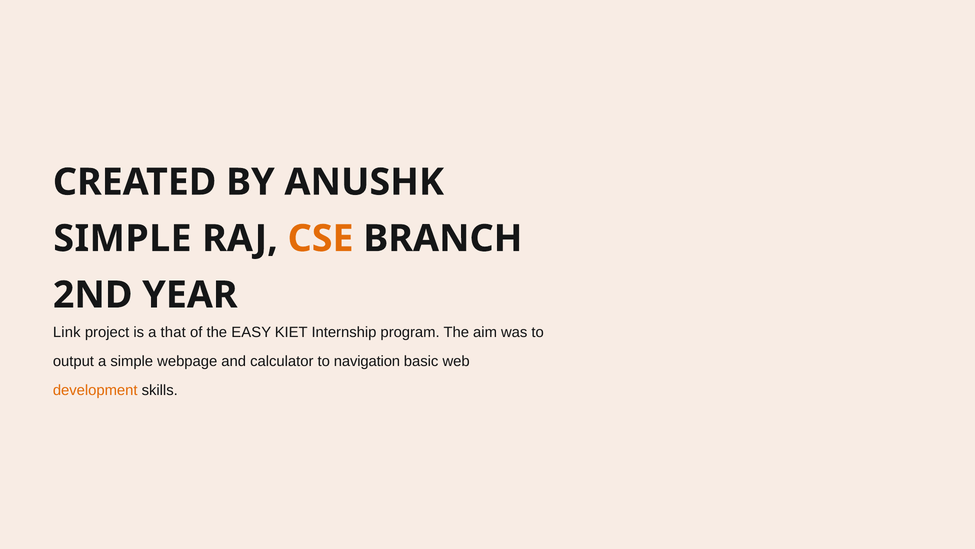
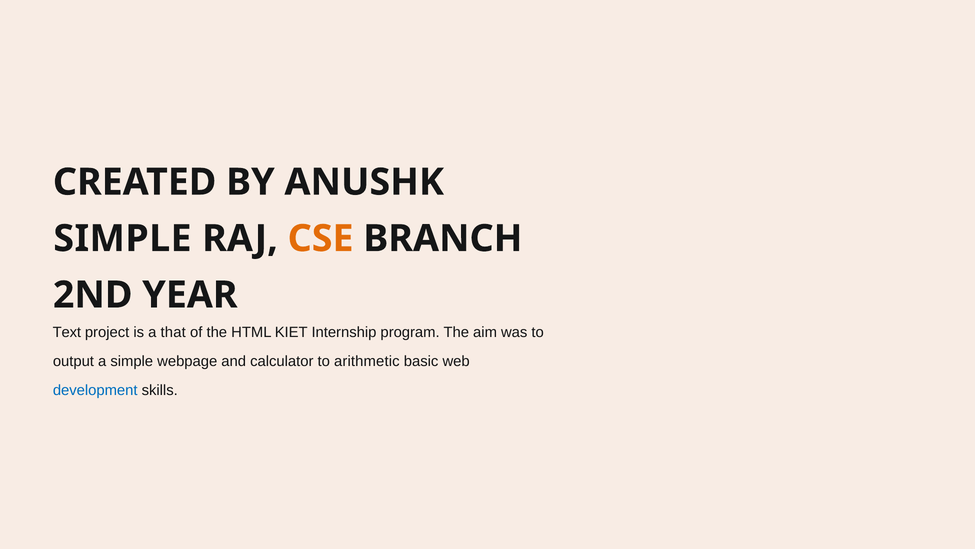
Link: Link -> Text (67, 332)
EASY: EASY -> HTML (251, 332)
navigation: navigation -> arithmetic (367, 361)
development colour: orange -> blue (95, 390)
